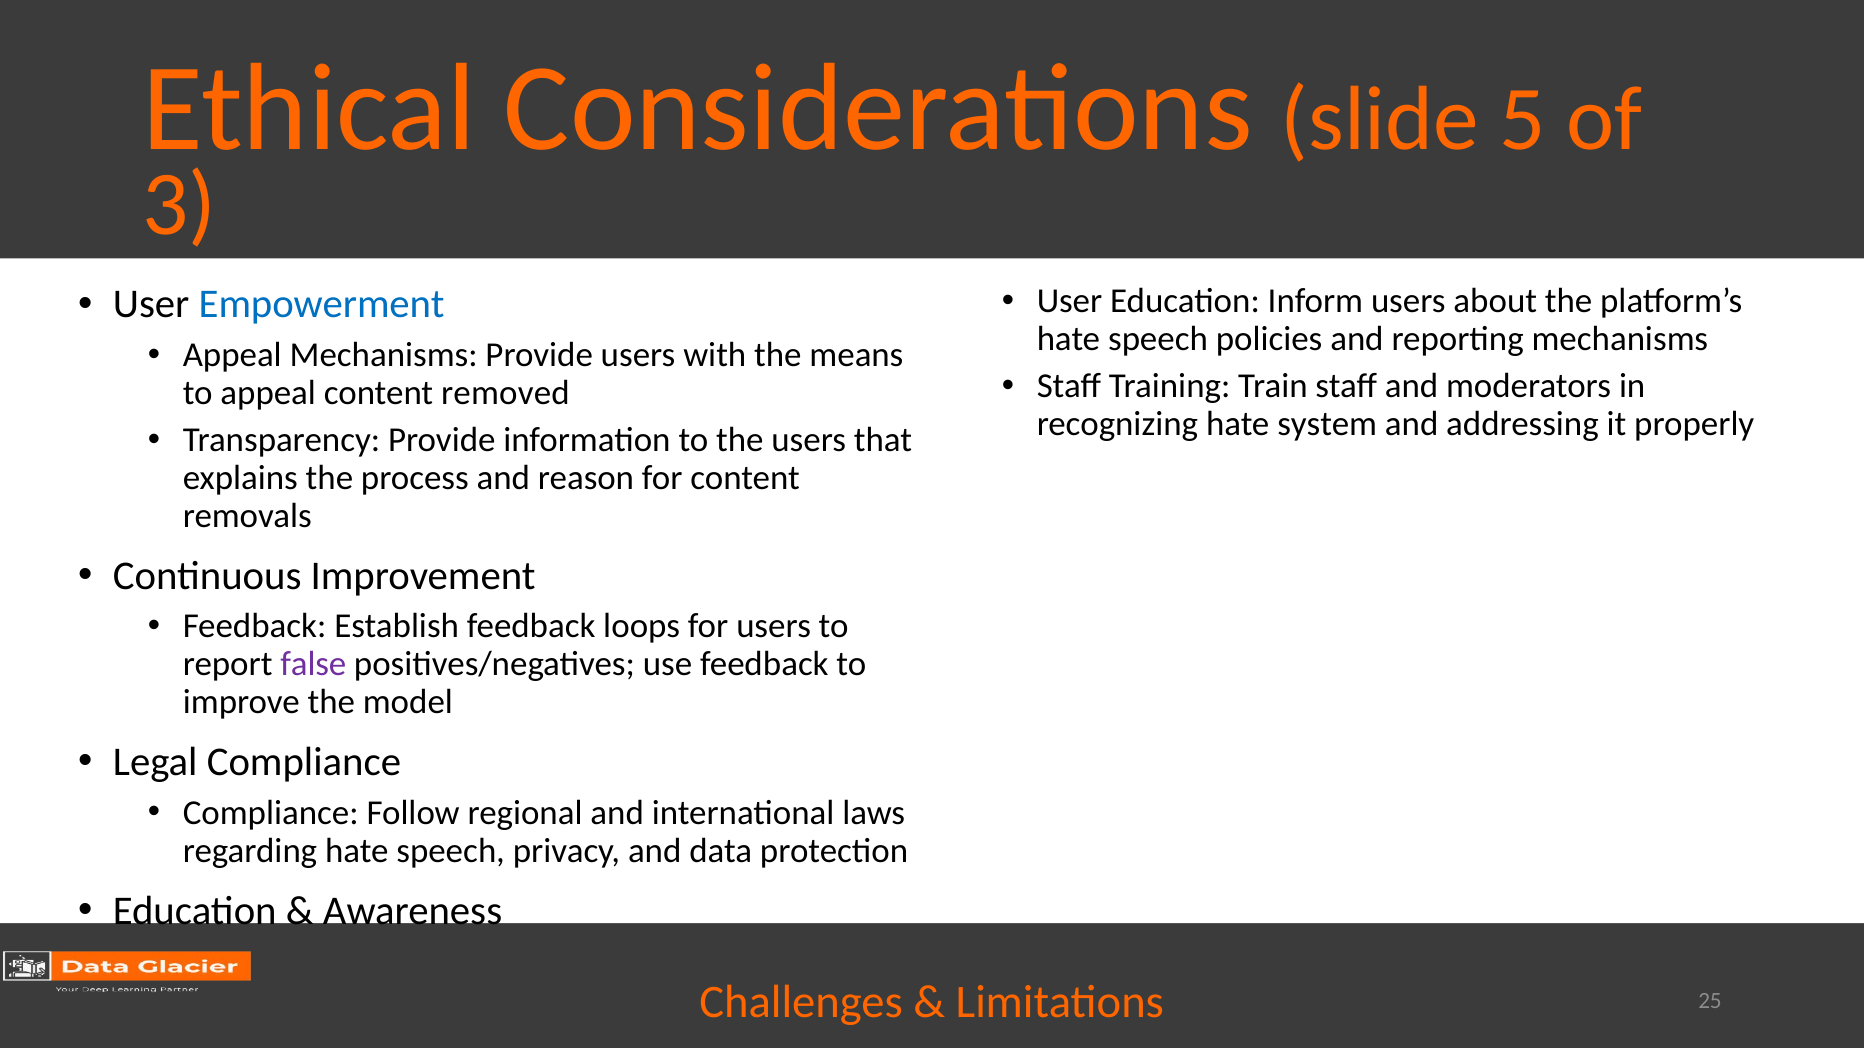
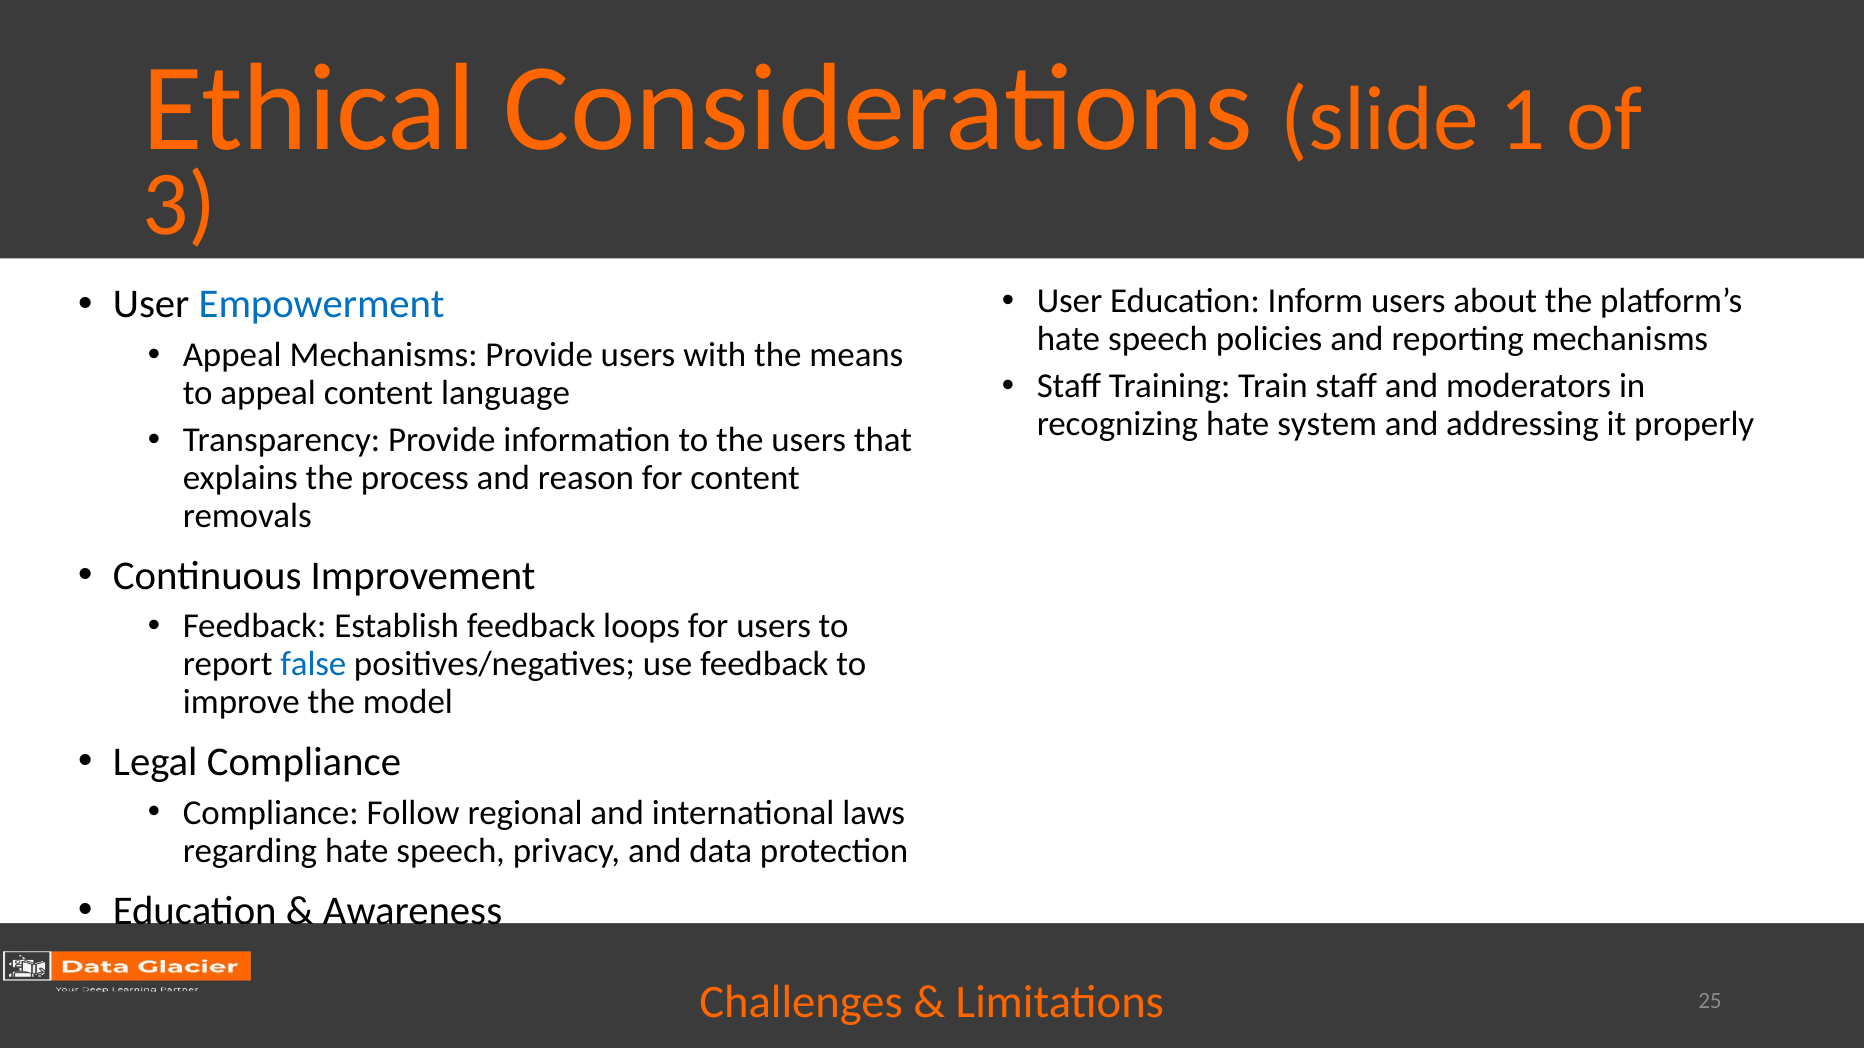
5: 5 -> 1 (1523, 120)
removed: removed -> language (505, 393)
false colour: purple -> blue (313, 664)
